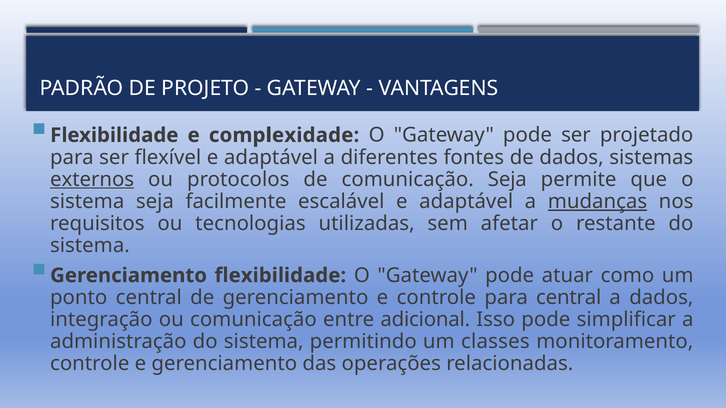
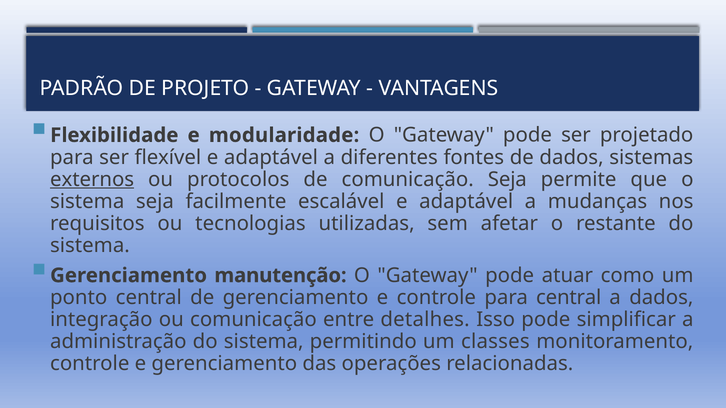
complexidade: complexidade -> modularidade (284, 135)
mudanças underline: present -> none (597, 202)
Gerenciamento flexibilidade: flexibilidade -> manutenção (280, 276)
adicional: adicional -> detalhes (425, 320)
